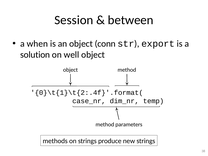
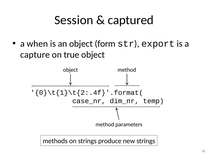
between: between -> captured (131, 20)
conn: conn -> form (105, 44)
solution: solution -> capture (35, 55)
well: well -> true (72, 55)
